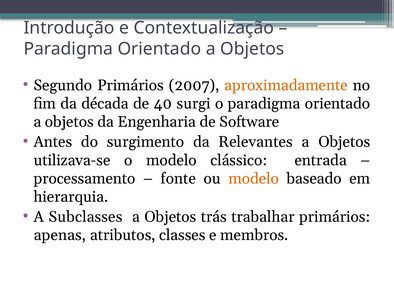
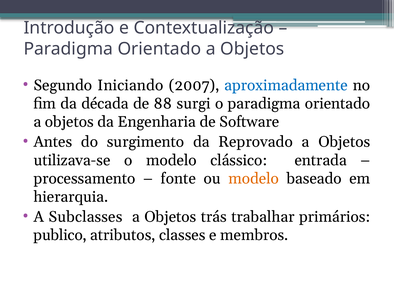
Segundo Primários: Primários -> Iniciando (130, 85)
aproximadamente colour: orange -> blue (286, 85)
40: 40 -> 88 (163, 104)
Relevantes: Relevantes -> Reprovado (256, 142)
apenas: apenas -> publico (60, 236)
